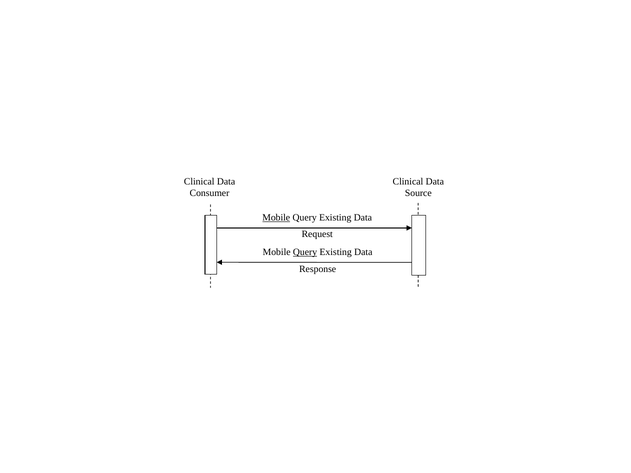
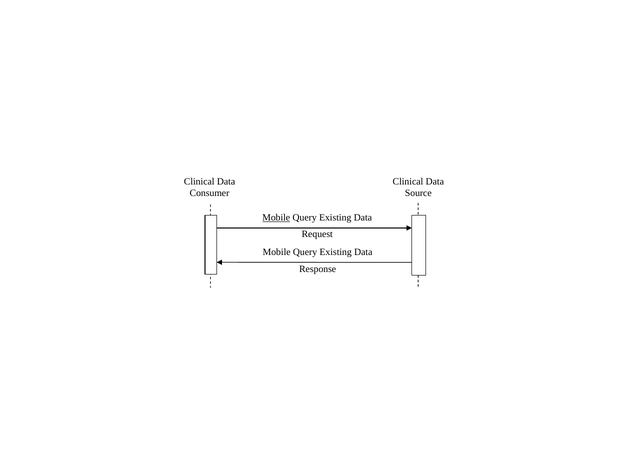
Query underline: present -> none (305, 252)
